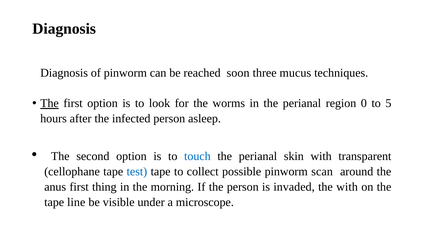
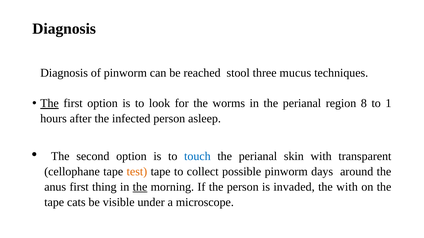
soon: soon -> stool (238, 73)
0: 0 -> 8 (364, 104)
5: 5 -> 1 (388, 104)
test colour: blue -> orange (137, 172)
scan: scan -> days (322, 172)
the underline: none -> present (140, 187)
line: line -> cats (76, 203)
